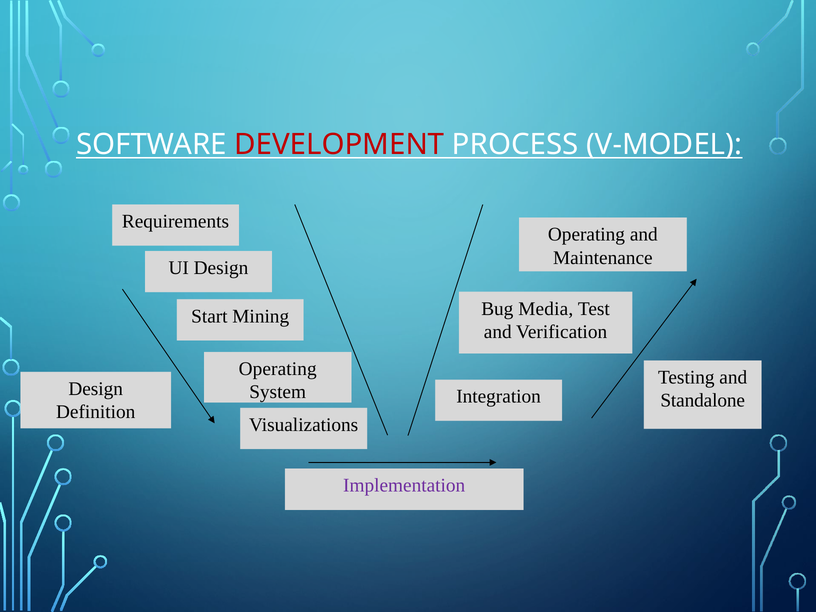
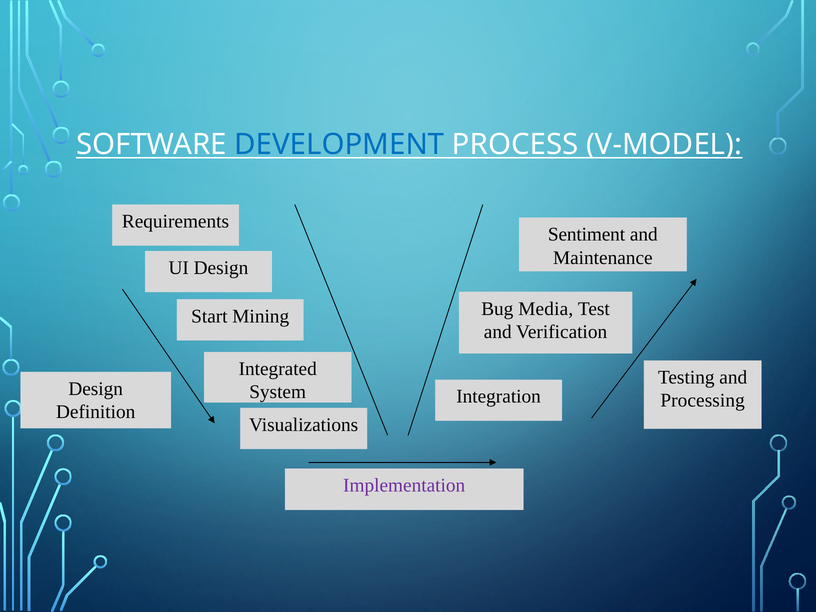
DEVELOPMENT colour: red -> blue (339, 145)
Operating: Operating -> Sentiment (587, 235)
Operating: Operating -> Integrated (278, 369)
Standalone: Standalone -> Processing (703, 401)
